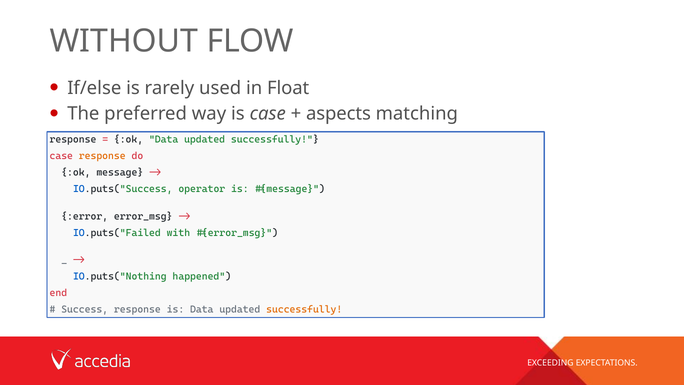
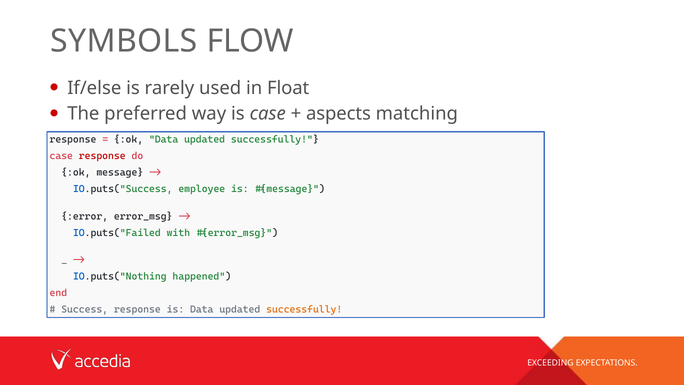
WITHOUT: WITHOUT -> SYMBOLS (124, 41)
response colour: orange -> red (102, 156)
operator: operator -> employee (202, 189)
